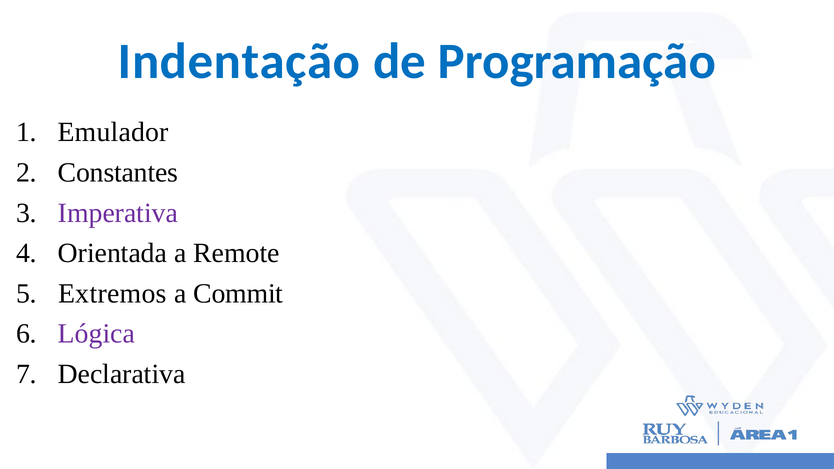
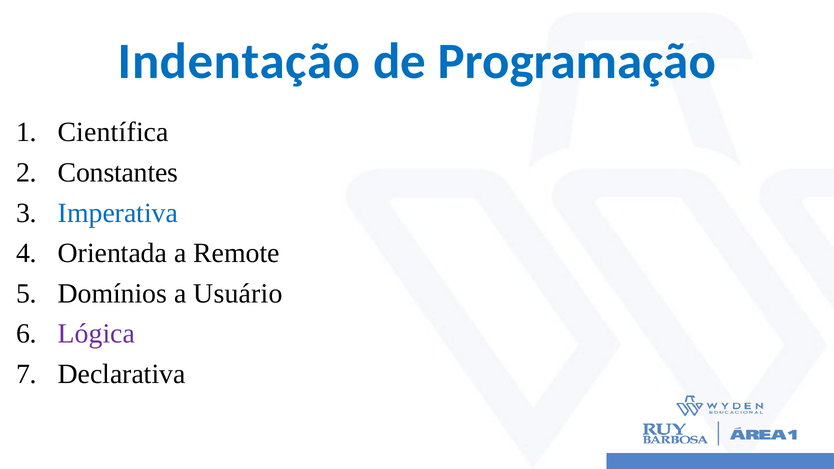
Emulador: Emulador -> Científica (113, 132)
Imperativa colour: purple -> blue (118, 213)
Extremos: Extremos -> Domínios (112, 294)
Commit: Commit -> Usuário (238, 294)
